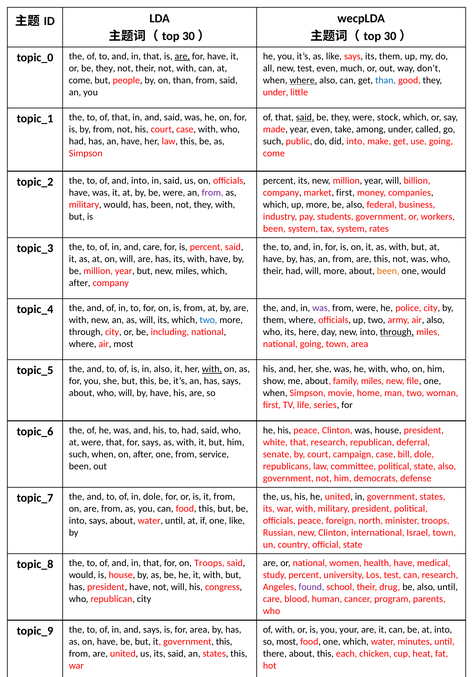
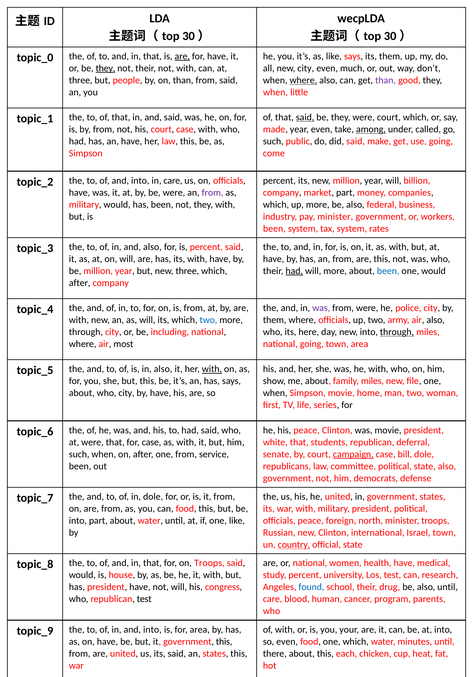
they underline: none -> present (105, 68)
new test: test -> city (306, 68)
come: come -> three (81, 80)
than colour: blue -> purple (386, 80)
under: under -> when (275, 92)
were stock: stock -> court (389, 117)
among underline: none -> present (371, 129)
did into: into -> said (356, 141)
in said: said -> care (173, 180)
market first: first -> part (345, 192)
pay students: students -> minister (335, 216)
and care: care -> also (152, 247)
new miles: miles -> three (187, 271)
had underline: none -> present (294, 271)
been colour: orange -> blue (388, 271)
who will: will -> city (126, 393)
was house: house -> movie (388, 430)
for says: says -> case (151, 442)
that research: research -> students (329, 442)
campaign underline: none -> present (353, 454)
into says: says -> part (98, 520)
country underline: none -> present (294, 544)
found colour: purple -> blue (311, 587)
republican city: city -> test (144, 599)
in and says: says -> into (152, 629)
so most: most -> even (287, 641)
